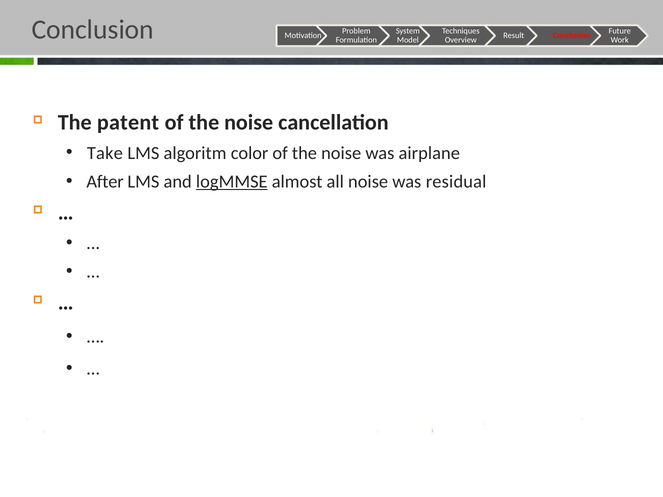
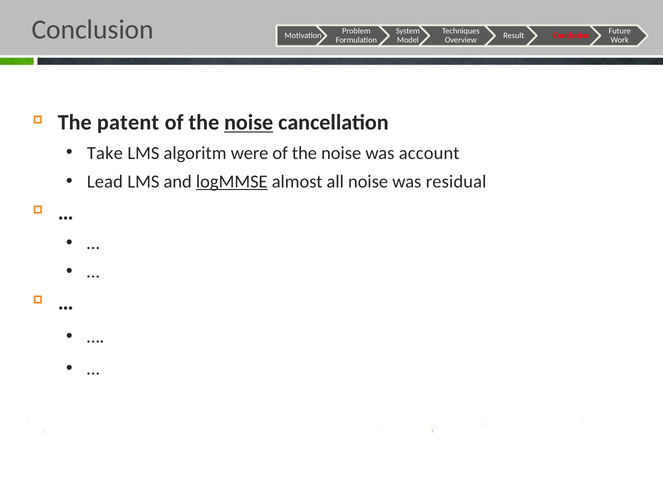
noise underline: none -> present (249, 123)
color: color -> were (250, 153)
airplane: airplane -> account (429, 153)
After: After -> Lead (105, 182)
